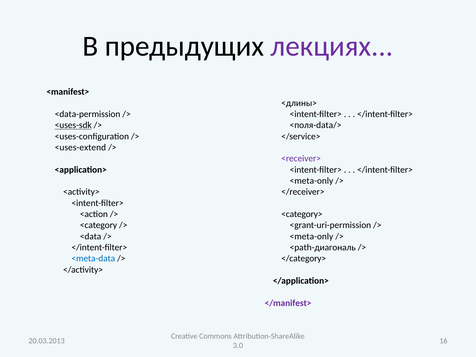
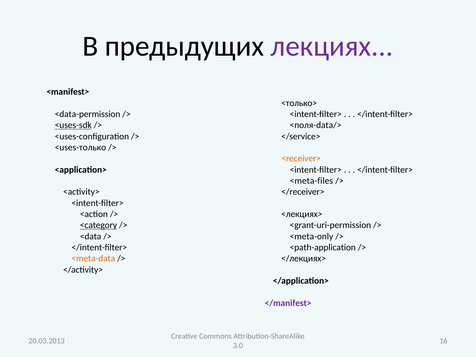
<длины>: <длины> -> <только> (299, 103)
<uses-extend: <uses-extend -> <uses-только (80, 147)
<receiver> colour: purple -> orange (301, 159)
<meta-only: <meta-only -> <meta-files (311, 181)
<category>: <category> -> <лекциях> (302, 214)
<category underline: none -> present (99, 225)
<path-диагональ: <path-диагональ -> <path-application (323, 247)
<meta-data colour: blue -> orange (93, 259)
</category>: </category> -> </лекциях> (304, 259)
